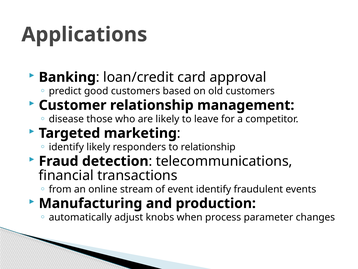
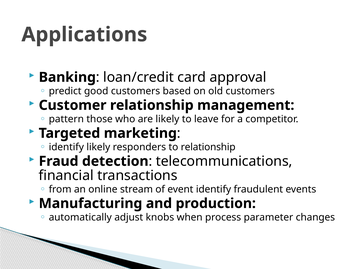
disease: disease -> pattern (66, 119)
